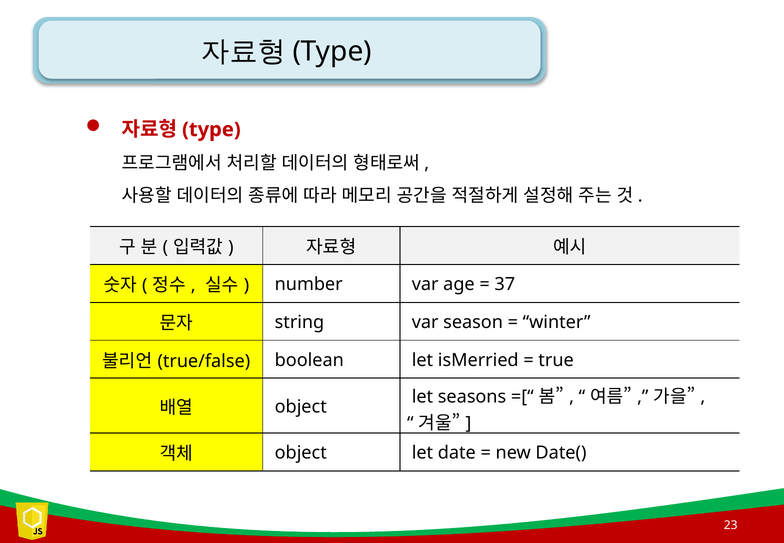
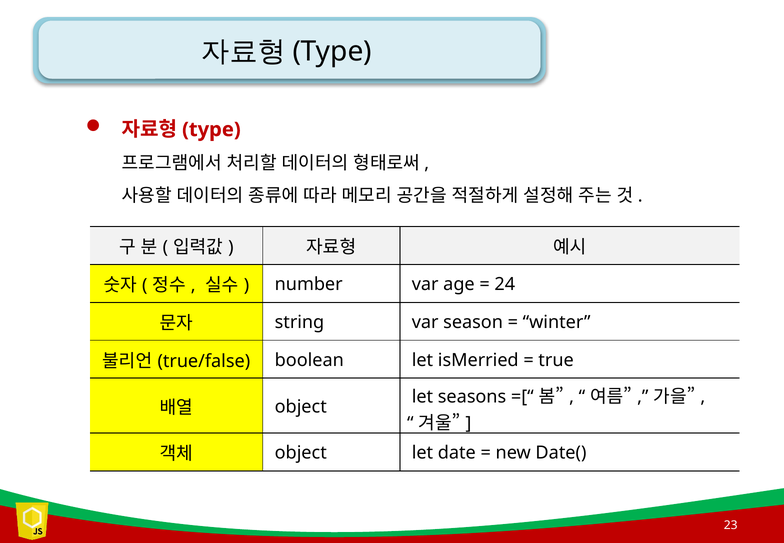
37: 37 -> 24 (505, 284)
